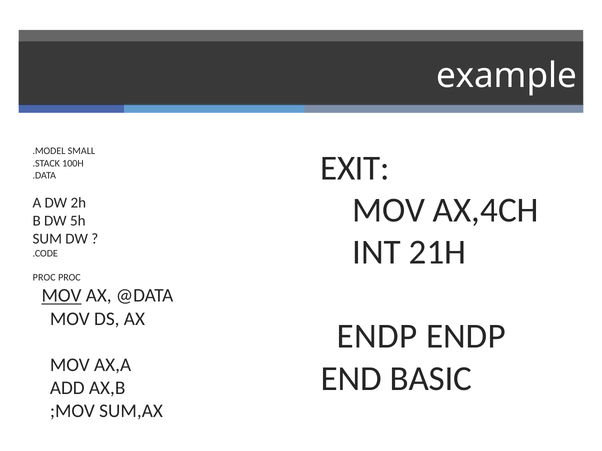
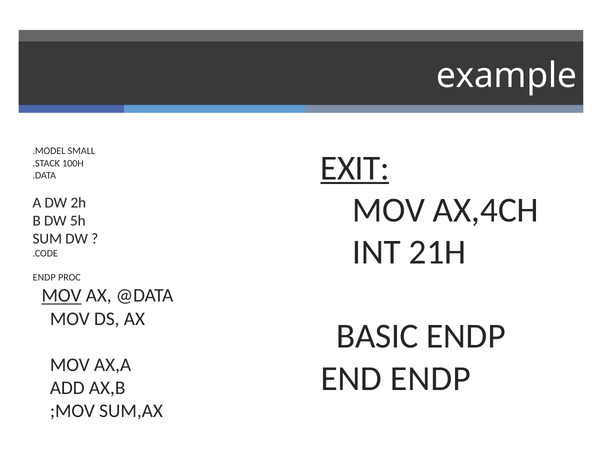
EXIT underline: none -> present (355, 168)
PROC: PROC -> ENDP (44, 278)
ENDP: ENDP -> BASIC (377, 337)
END BASIC: BASIC -> ENDP (431, 379)
